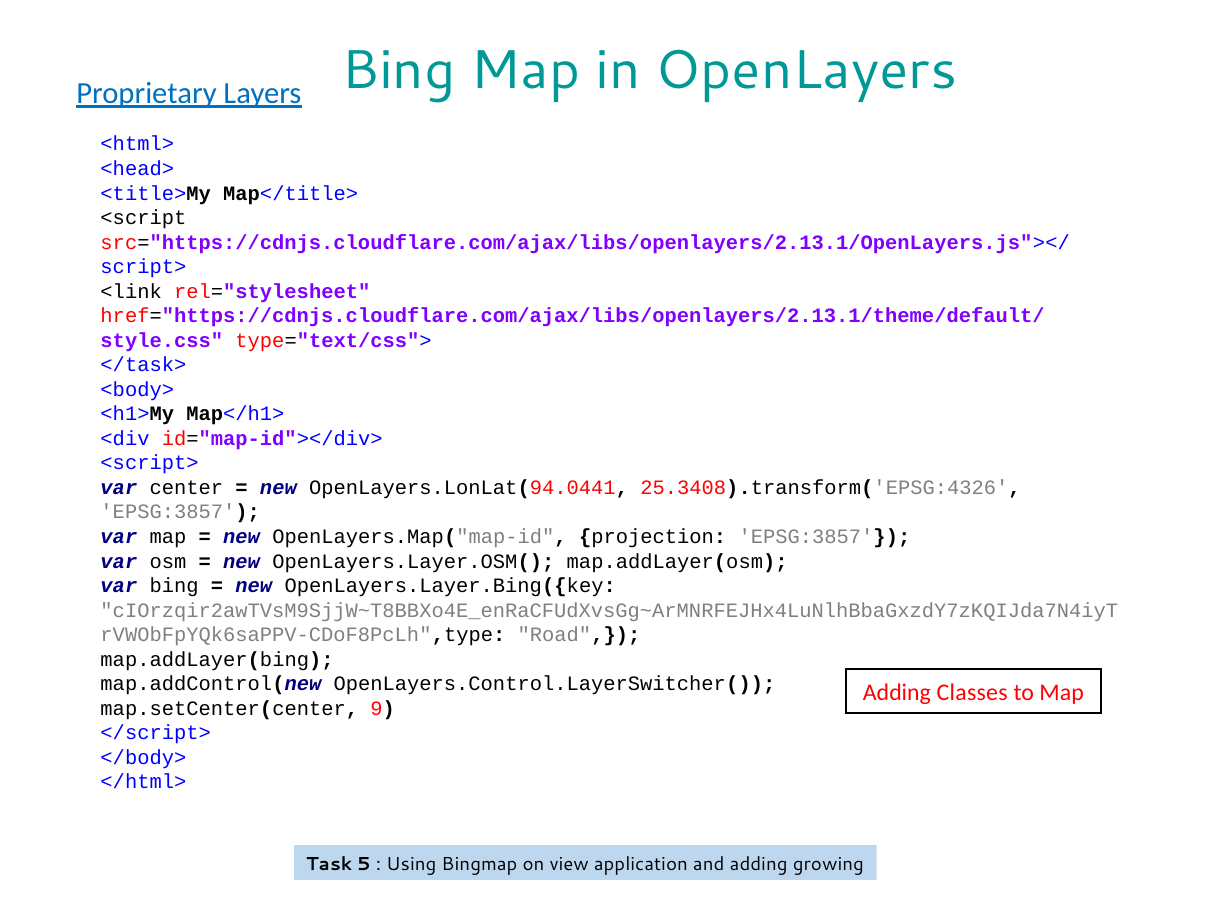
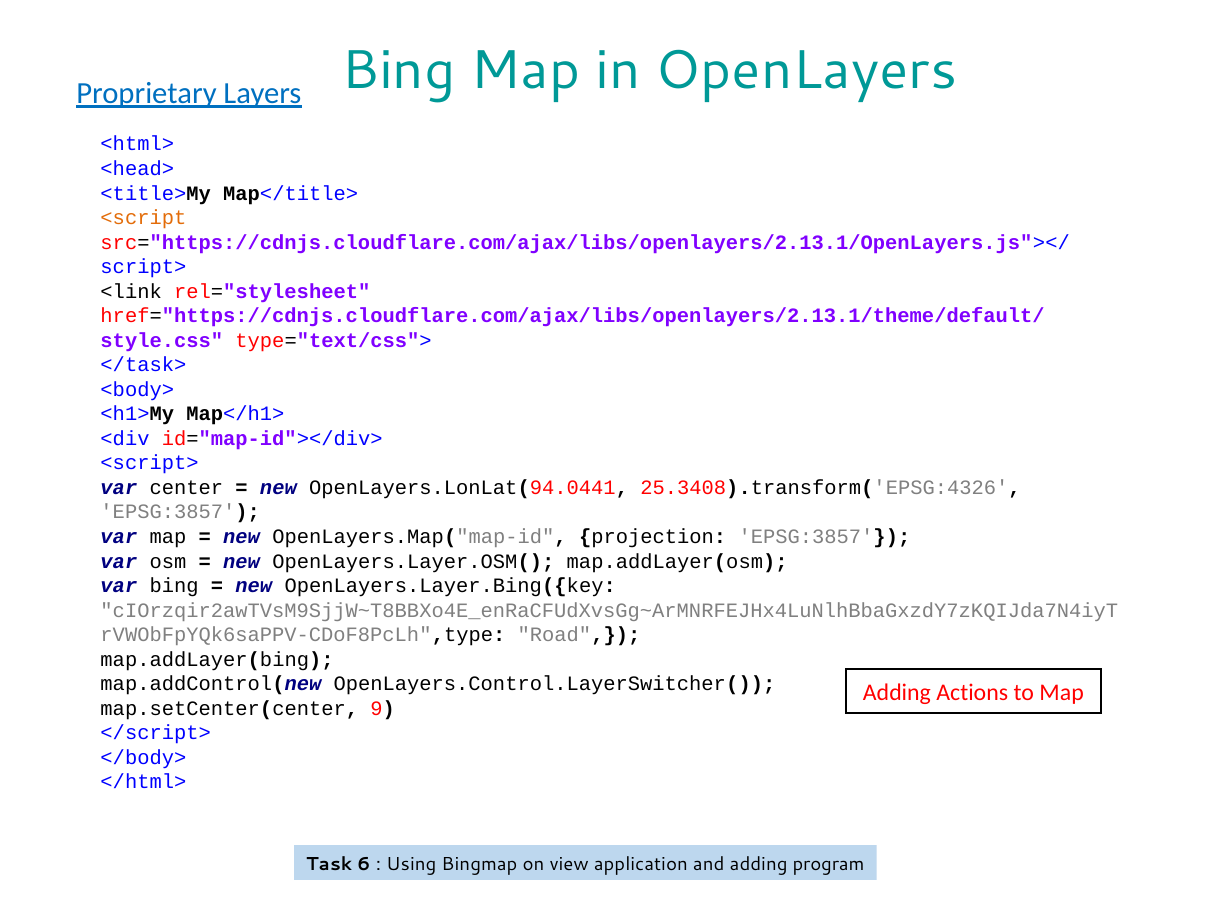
<script colour: black -> orange (143, 218)
Classes: Classes -> Actions (972, 693)
5: 5 -> 6 (364, 864)
growing: growing -> program (829, 864)
